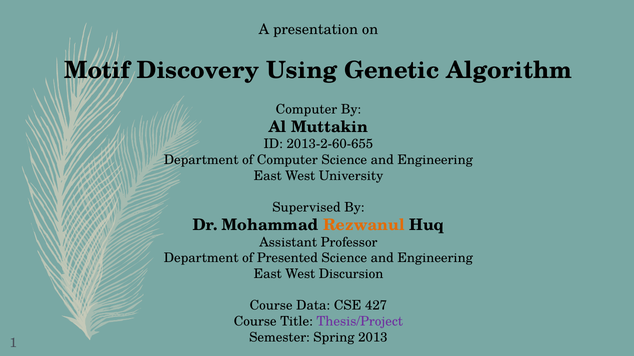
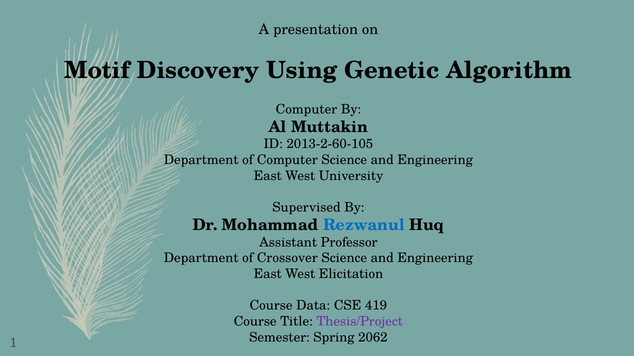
2013-2-60-655: 2013-2-60-655 -> 2013-2-60-105 (330, 144)
Rezwanul colour: orange -> blue (364, 225)
Presented: Presented -> Crossover (287, 258)
Discursion: Discursion -> Elicitation (351, 274)
427: 427 -> 419 (376, 306)
2013: 2013 -> 2062 (373, 338)
